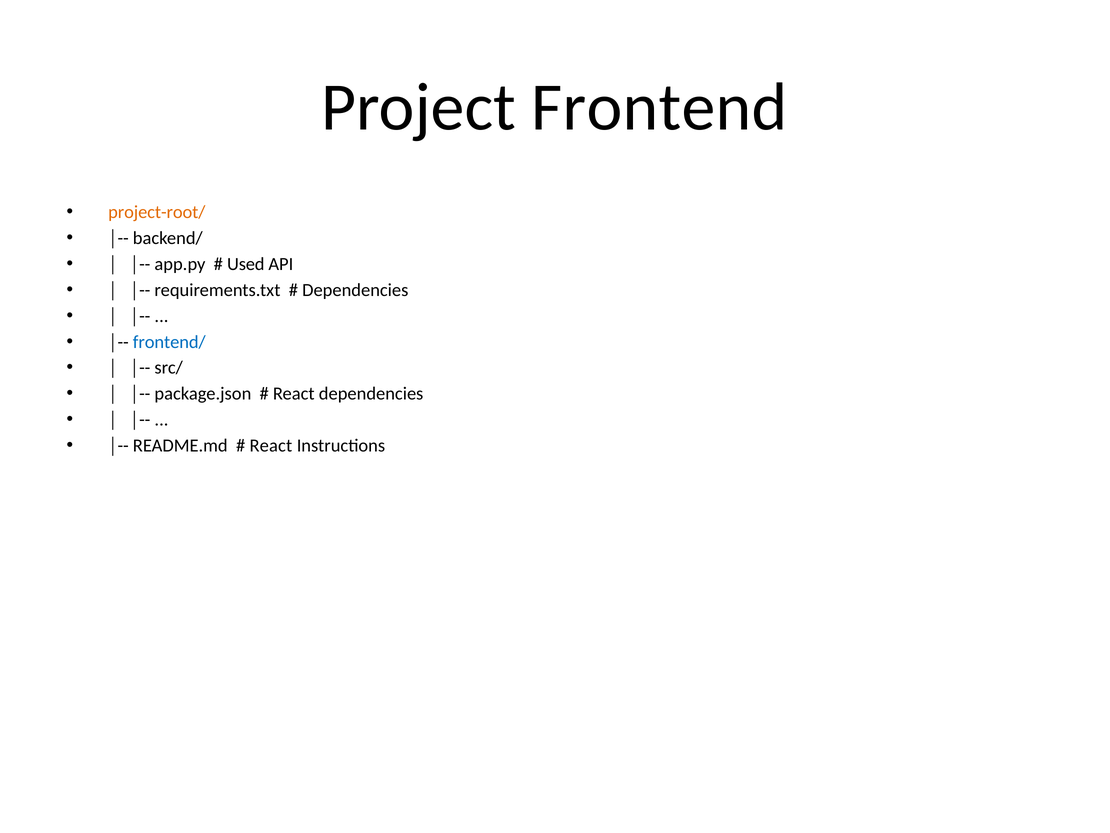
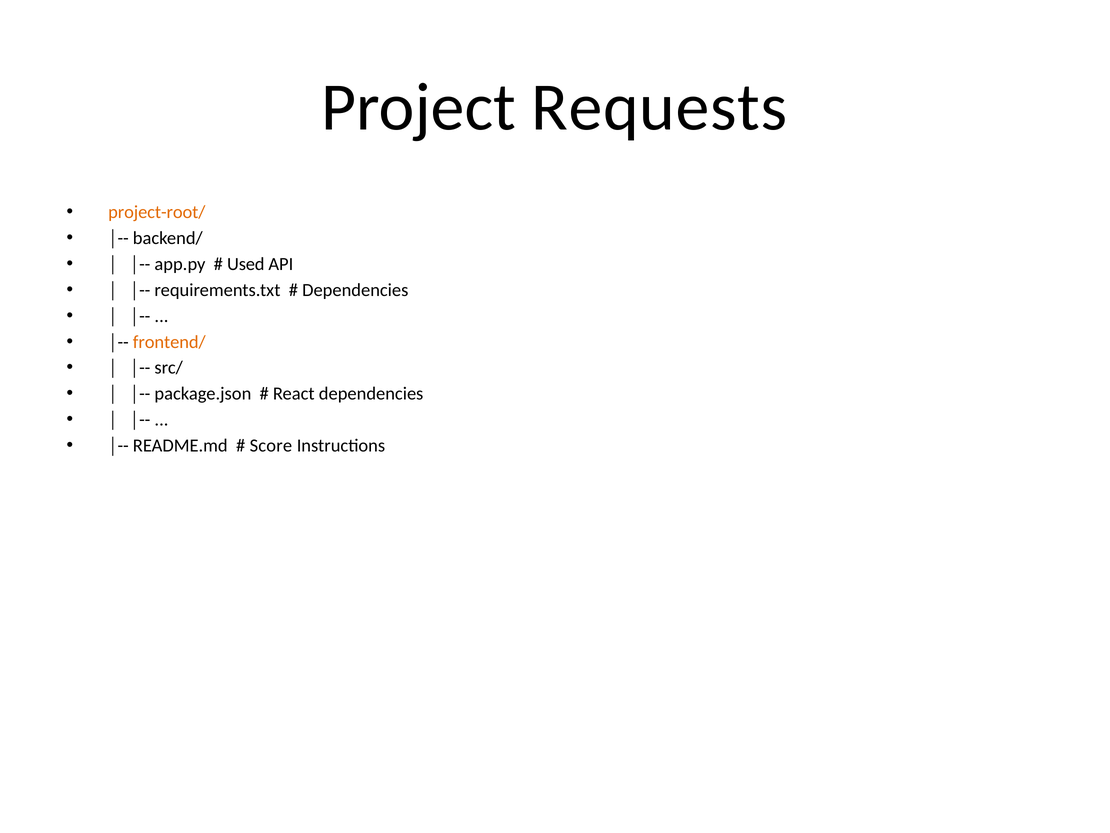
Frontend: Frontend -> Requests (659, 107)
frontend/ colour: blue -> orange (169, 342)
React: React -> Score (271, 445)
